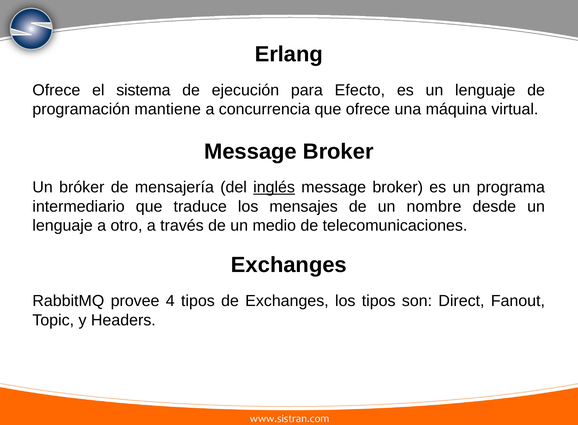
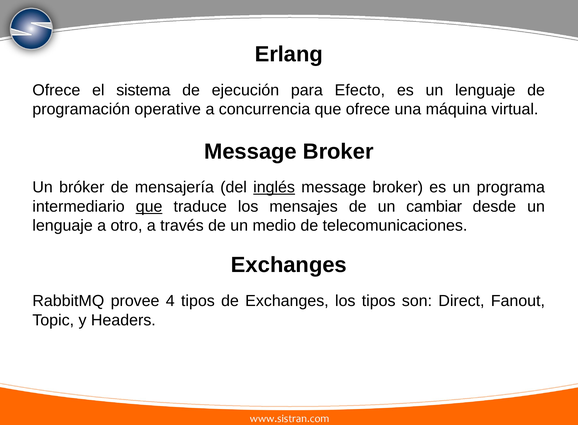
mantiene: mantiene -> operative (168, 109)
que underline: none -> present (149, 207)
nombre: nombre -> cambiar (434, 207)
